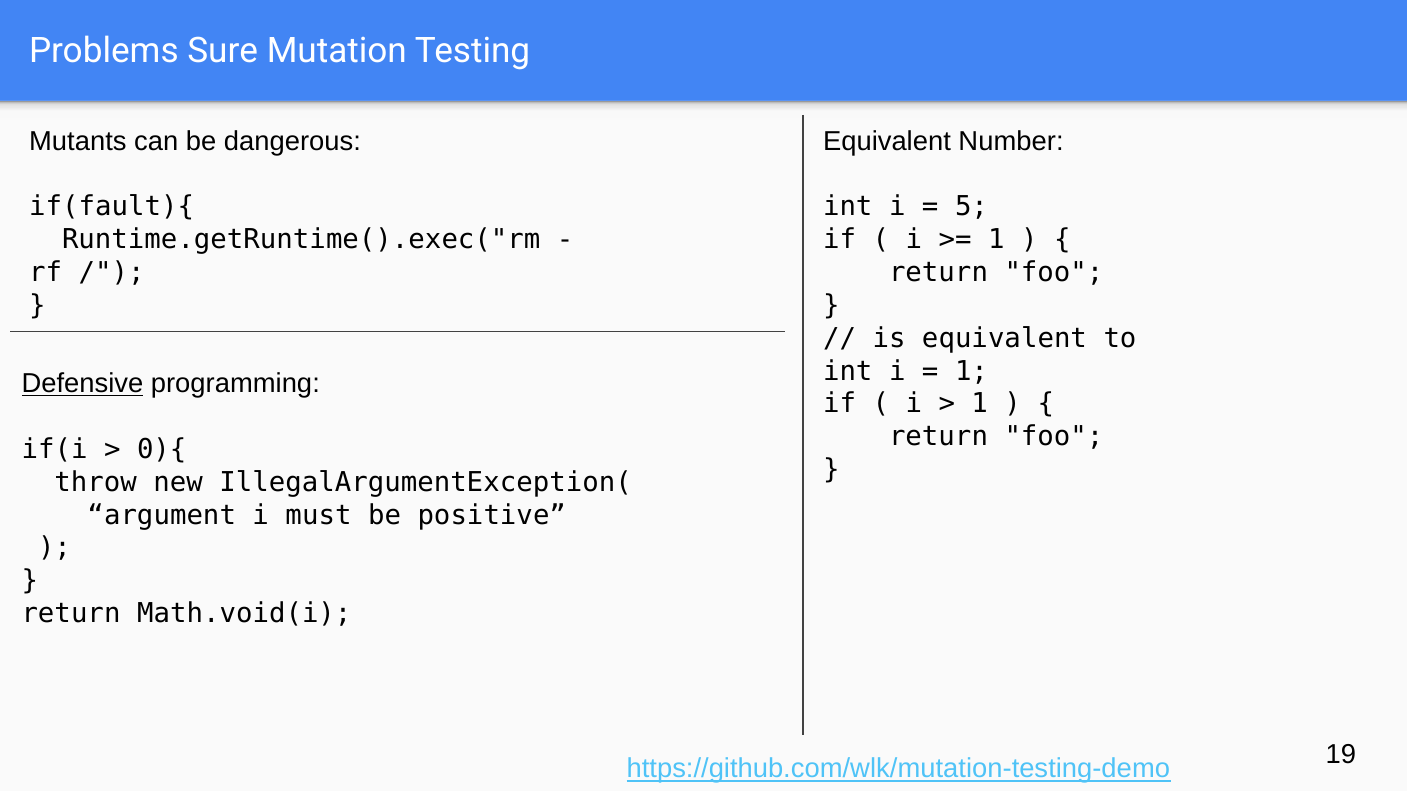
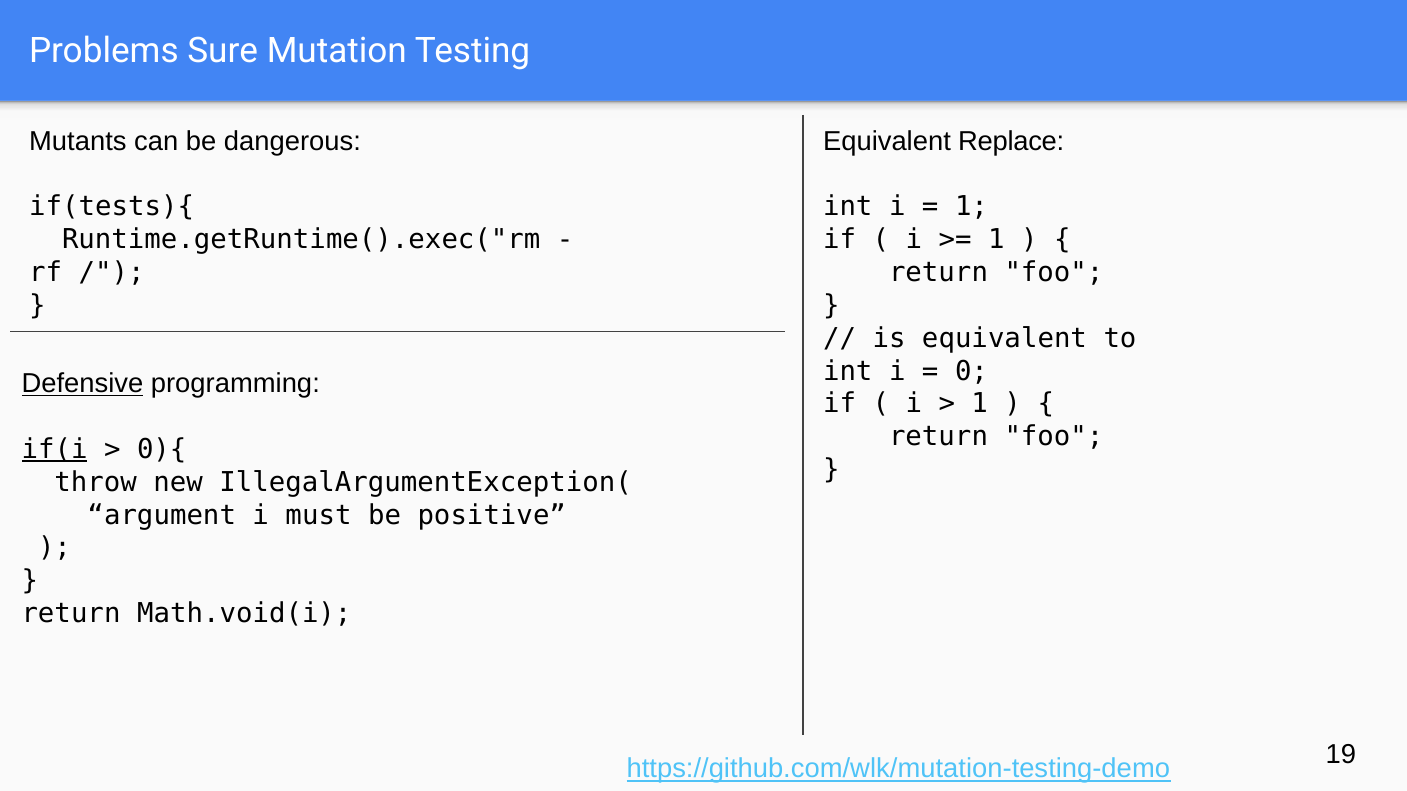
Number: Number -> Replace (1011, 141)
if(fault){: if(fault){ -> if(tests){ (112, 207)
5: 5 -> 1 (971, 207)
1: 1 -> 0 (971, 371)
if(i underline: none -> present (55, 450)
